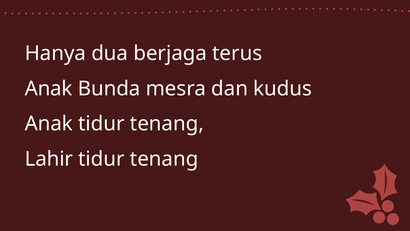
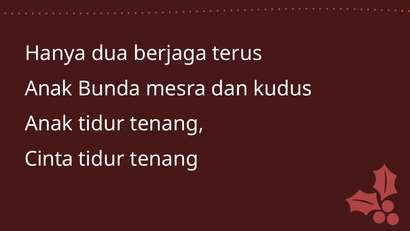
Lahir: Lahir -> Cinta (49, 159)
